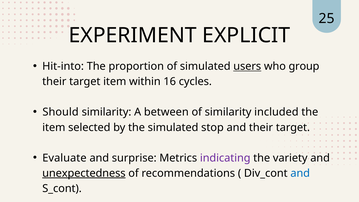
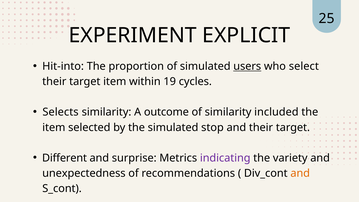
group: group -> select (304, 66)
16: 16 -> 19 (170, 82)
Should: Should -> Selects (61, 112)
between: between -> outcome (166, 112)
Evaluate: Evaluate -> Different (65, 158)
unexpectedness underline: present -> none (84, 173)
and colour: blue -> orange (300, 173)
